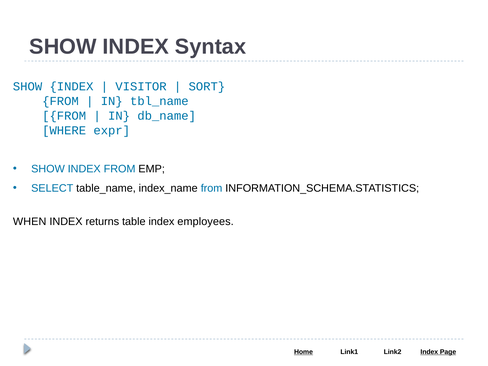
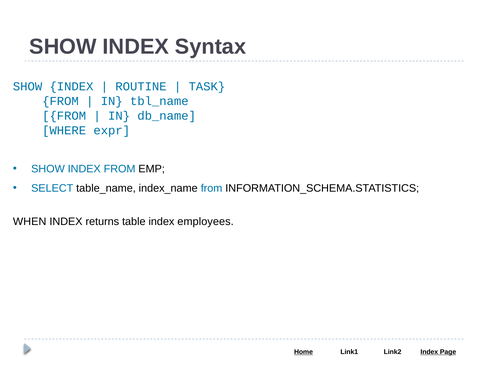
VISITOR: VISITOR -> ROUTINE (141, 87)
SORT: SORT -> TASK (207, 87)
